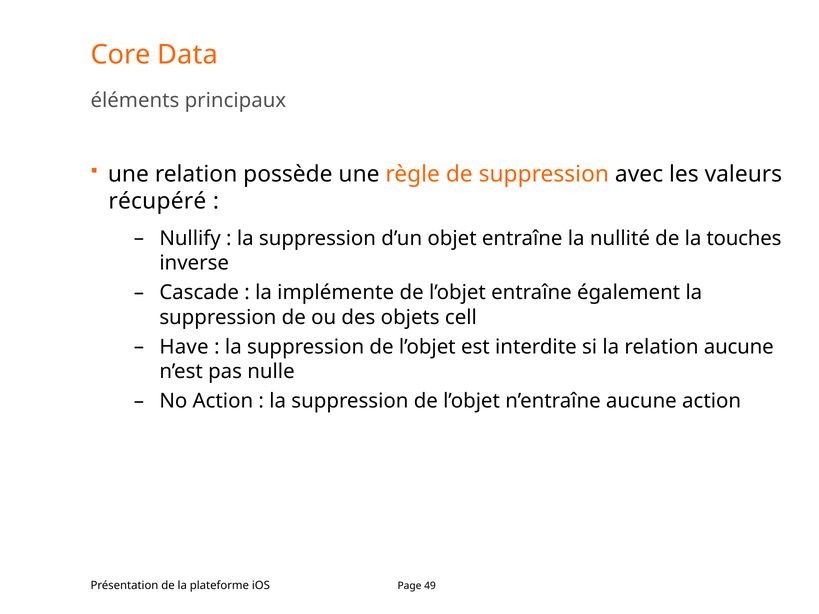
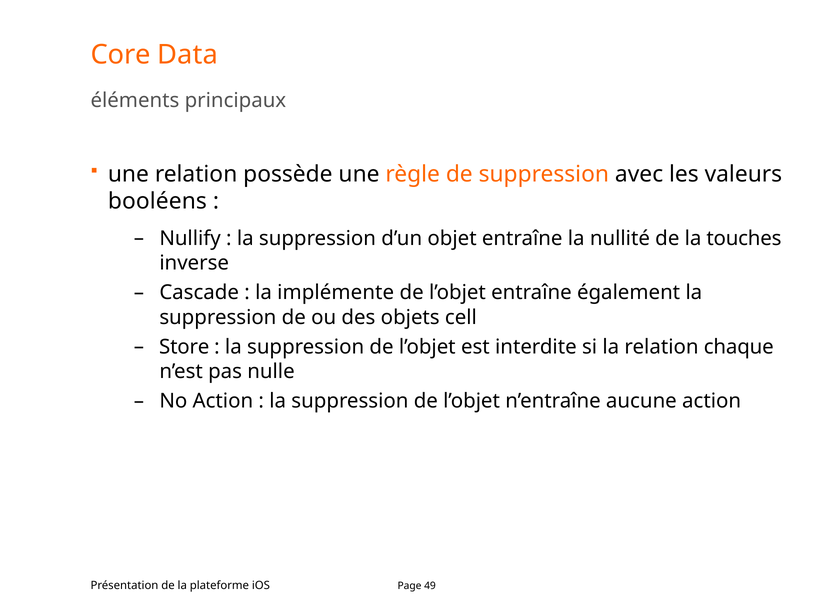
récupéré: récupéré -> booléens (157, 201)
Have: Have -> Store (184, 347)
relation aucune: aucune -> chaque (739, 347)
